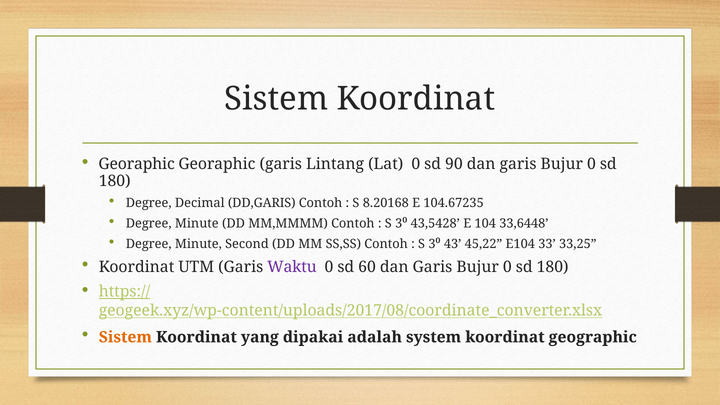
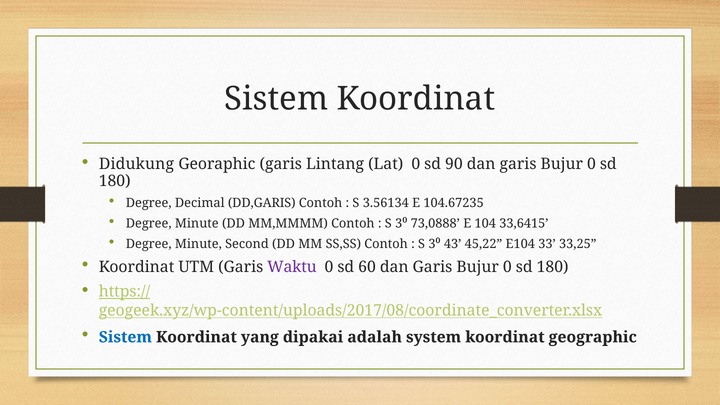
Georaphic: Georaphic -> Didukung (136, 164)
8.20168: 8.20168 -> 3.56134 (386, 203)
43,5428: 43,5428 -> 73,0888 (435, 223)
33,6448: 33,6448 -> 33,6415 (524, 223)
Sistem colour: orange -> blue (125, 337)
